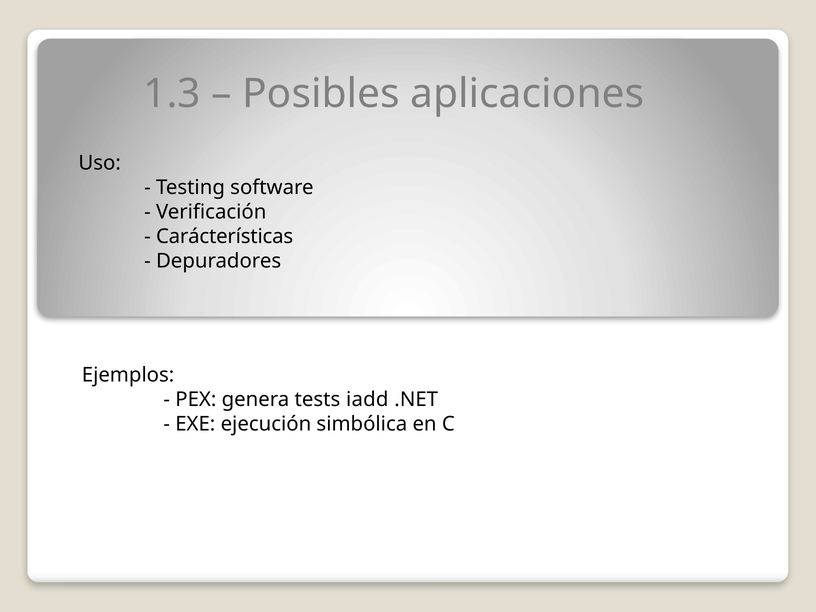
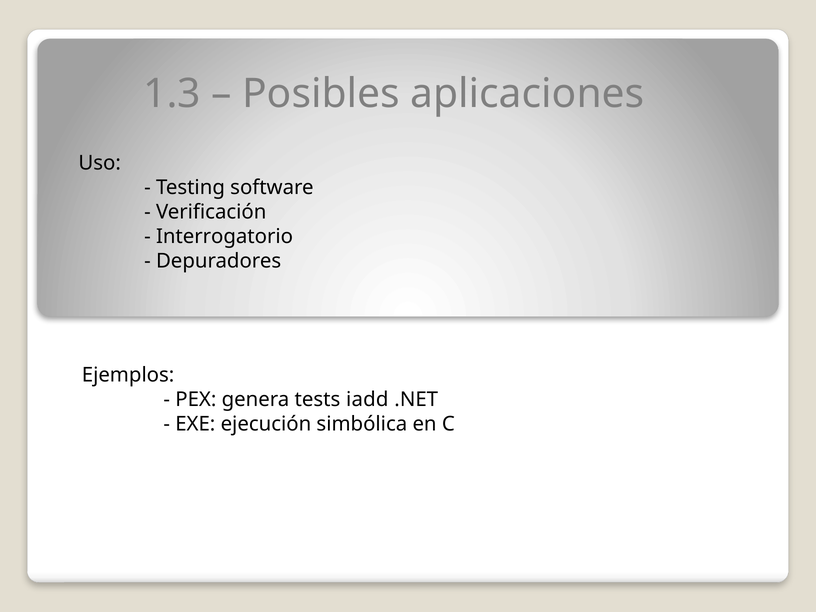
Carácterísticas: Carácterísticas -> Interrogatorio (225, 236)
